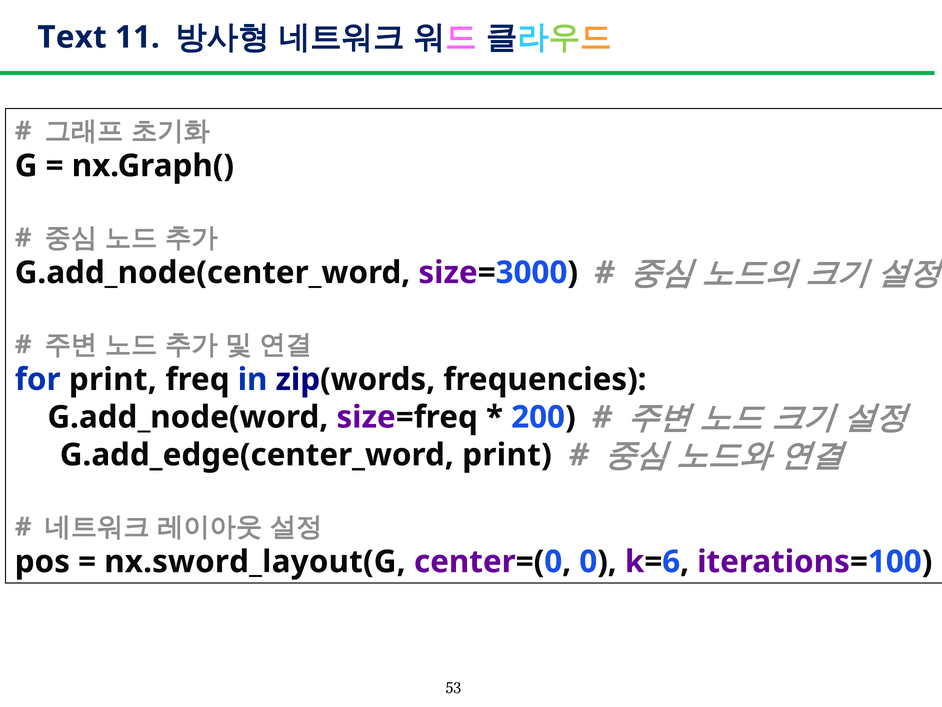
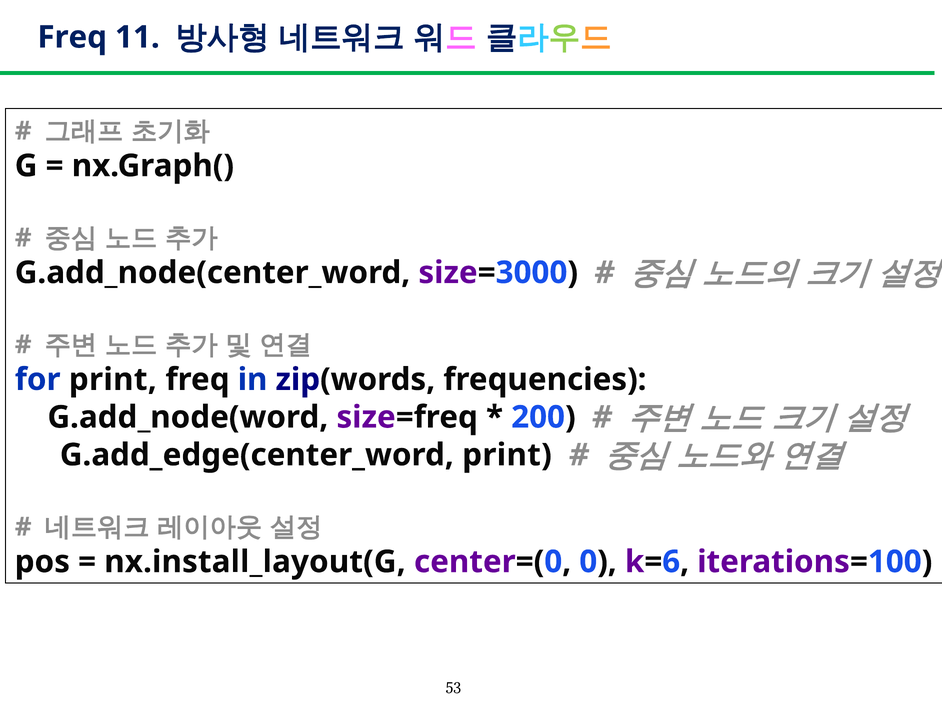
Text: Text -> Freq (72, 37)
nx.sword_layout(G: nx.sword_layout(G -> nx.install_layout(G (255, 561)
